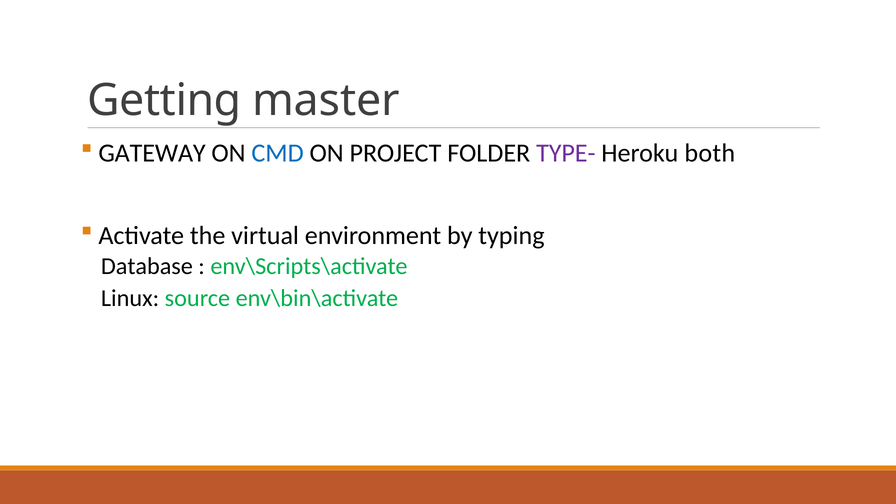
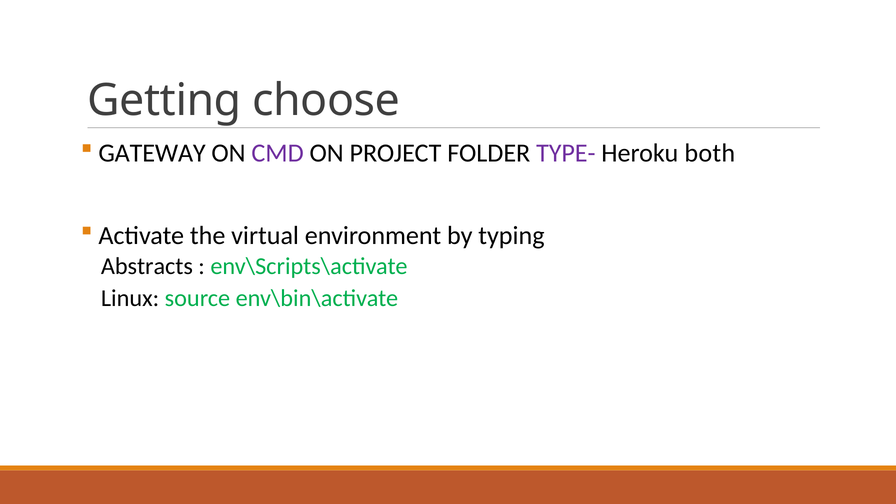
master: master -> choose (326, 100)
CMD colour: blue -> purple (278, 153)
Database: Database -> Abstracts (147, 266)
